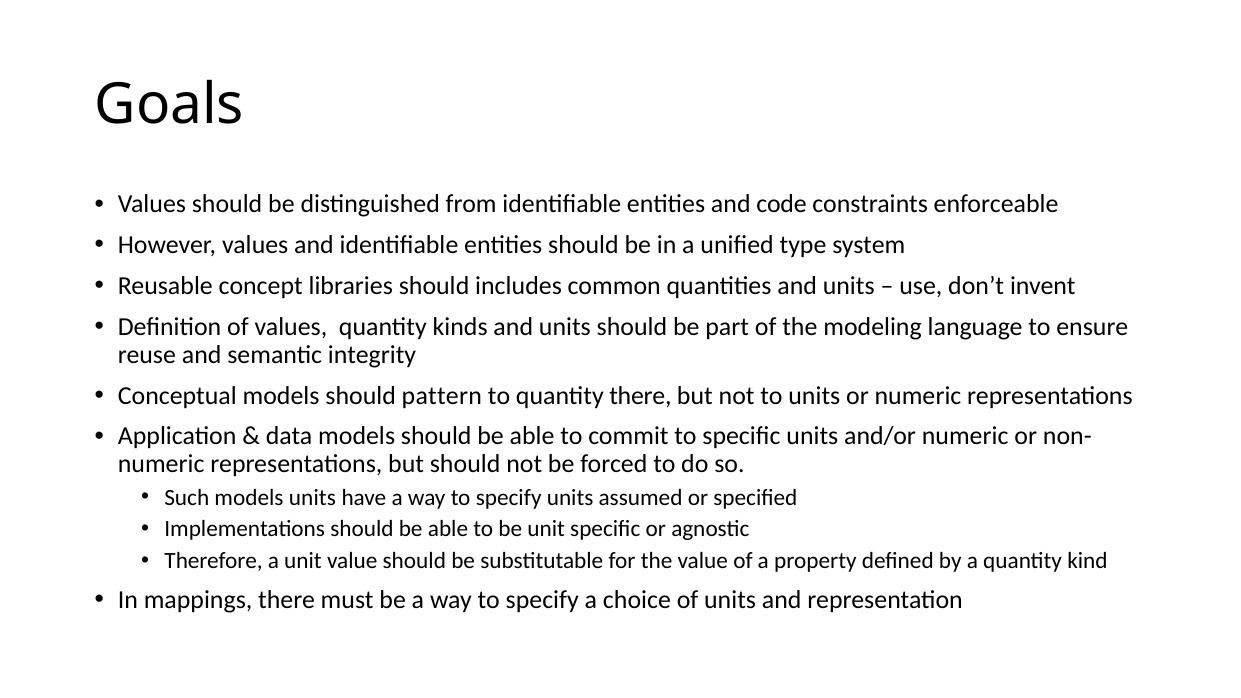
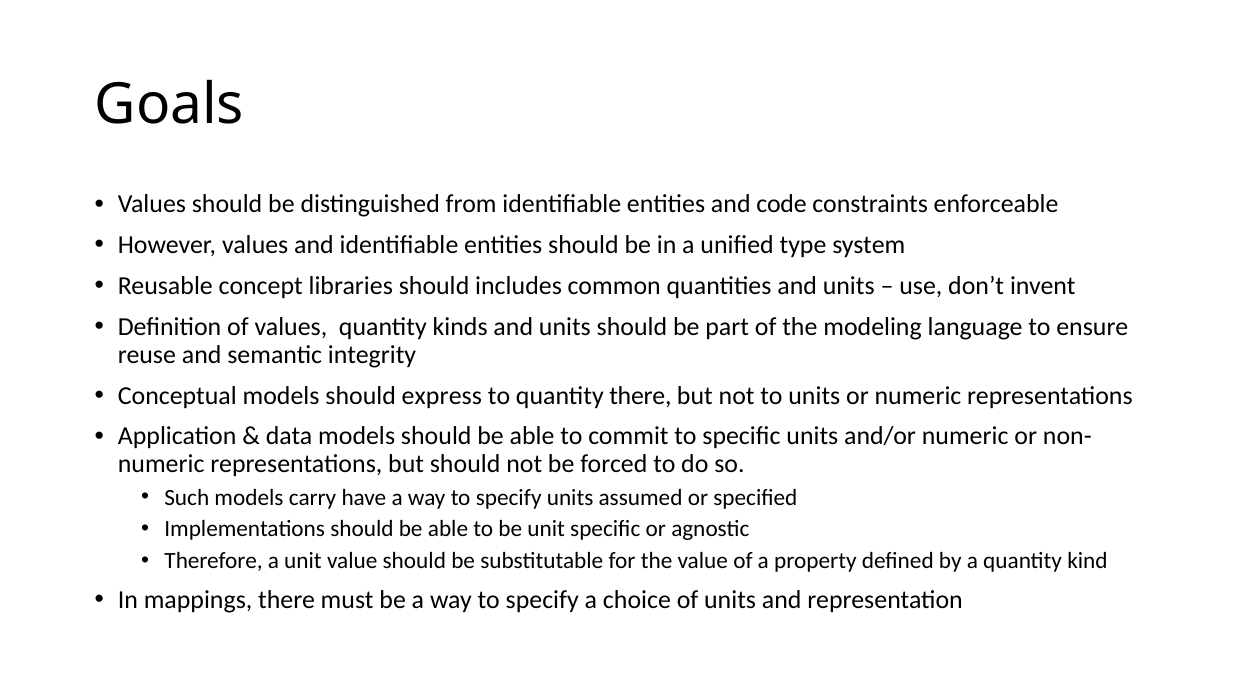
pattern: pattern -> express (442, 396)
models units: units -> carry (313, 497)
